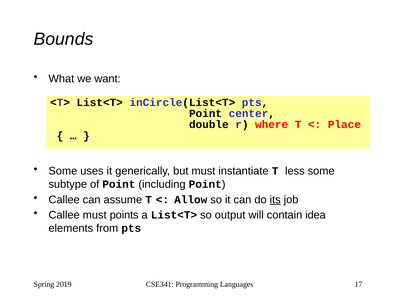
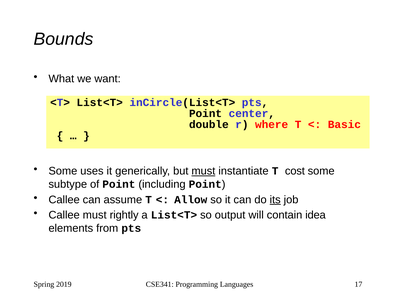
Place: Place -> Basic (344, 125)
must underline: none -> present (203, 171)
less: less -> cost (295, 171)
points: points -> rightly (124, 215)
